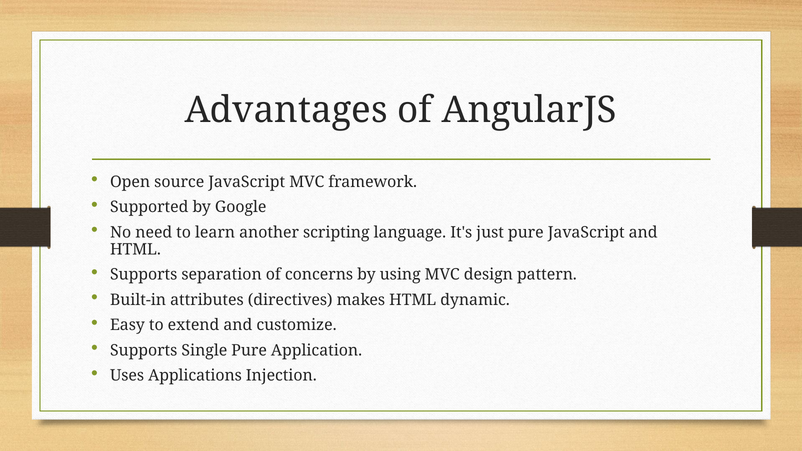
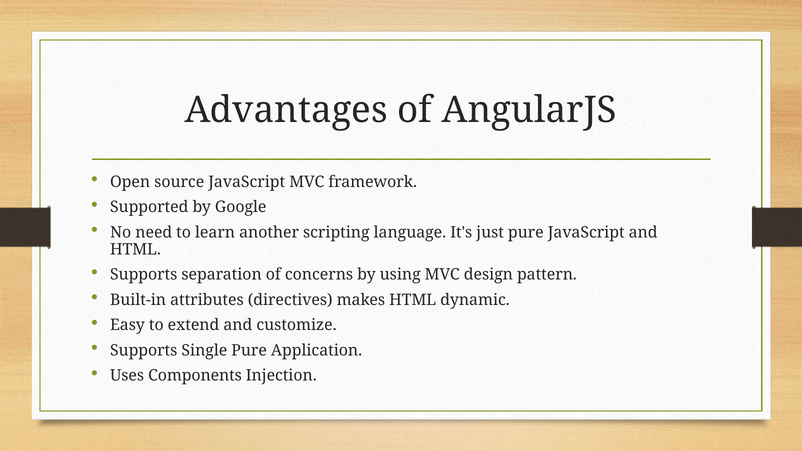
Applications: Applications -> Components (195, 376)
